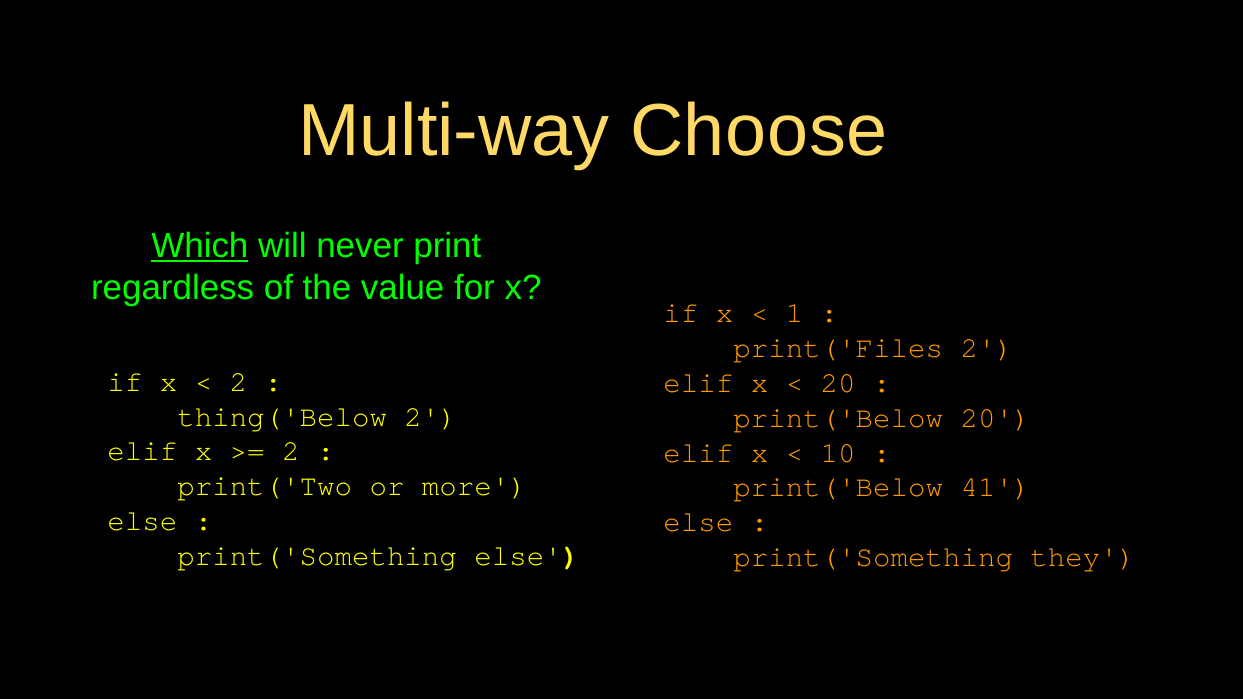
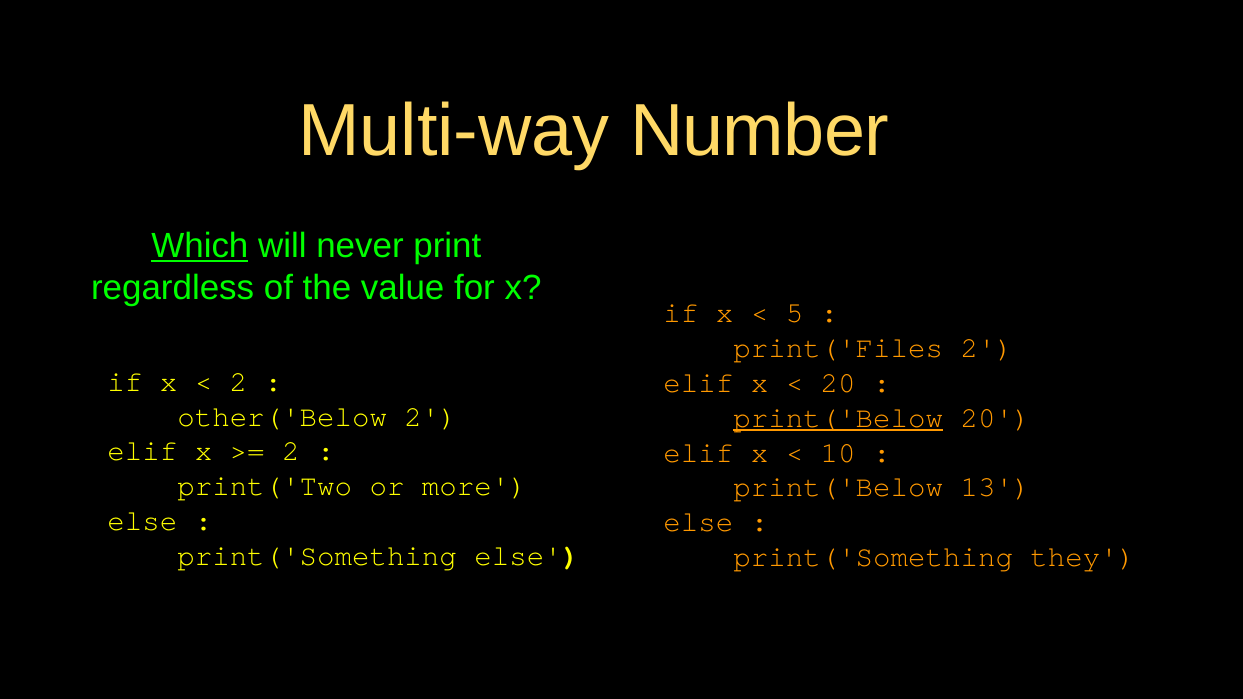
Choose: Choose -> Number (760, 131)
1: 1 -> 5 (795, 313)
thing('Below: thing('Below -> other('Below (282, 417)
print('Below underline: none -> present (838, 418)
41: 41 -> 13 (996, 487)
